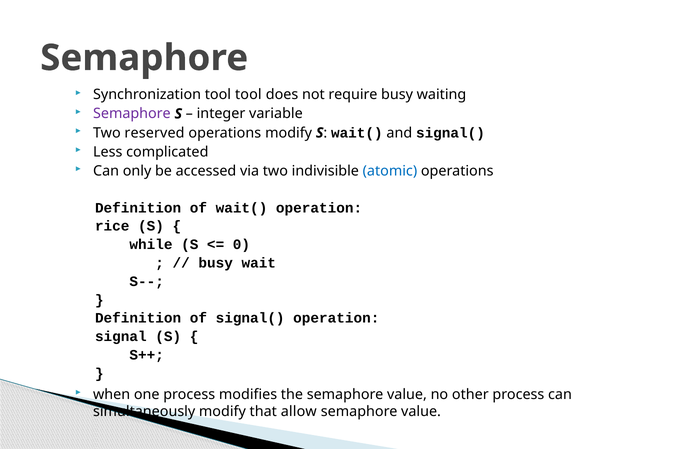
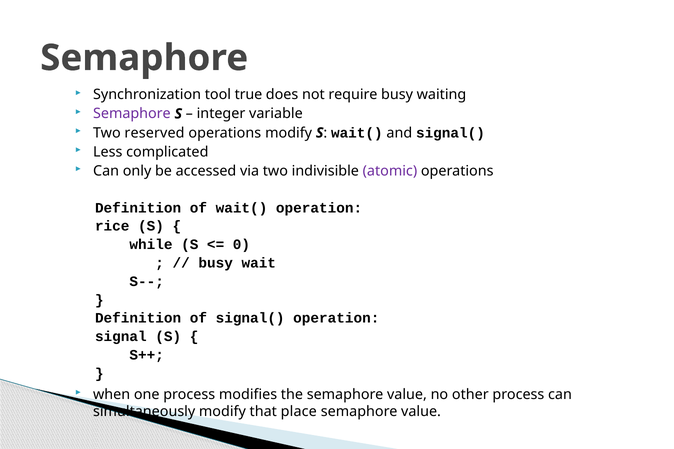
tool tool: tool -> true (248, 95)
atomic colour: blue -> purple (390, 171)
allow: allow -> place (299, 412)
